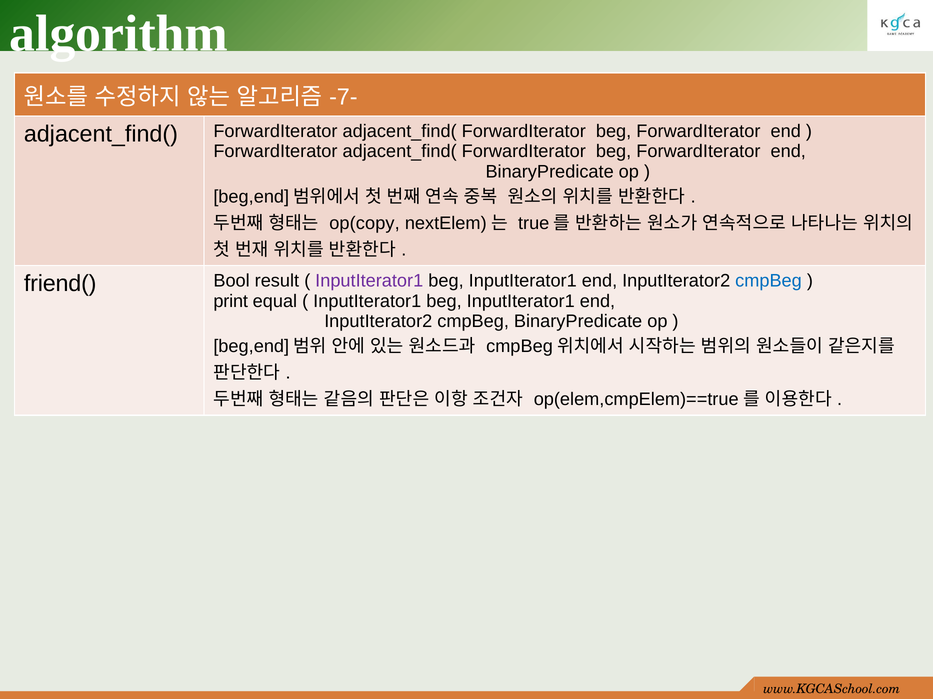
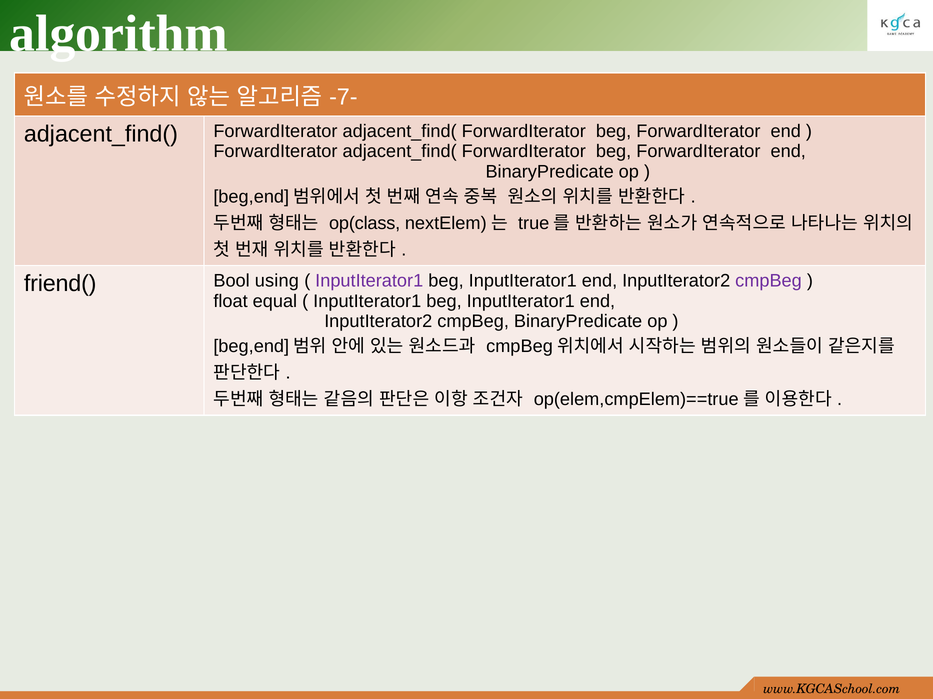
op(copy: op(copy -> op(class (365, 223)
result: result -> using (277, 281)
cmpBeg colour: blue -> purple (768, 281)
print: print -> float (231, 301)
